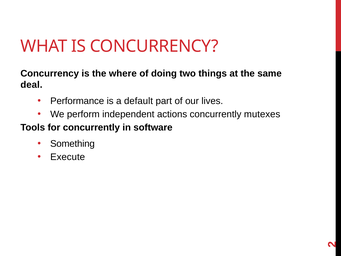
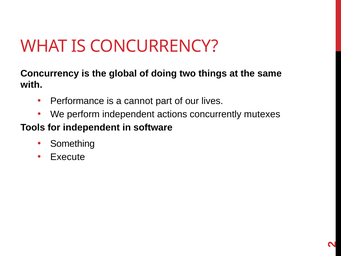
where: where -> global (123, 73)
deal: deal -> with (31, 85)
default: default -> cannot (139, 101)
for concurrently: concurrently -> independent (91, 127)
